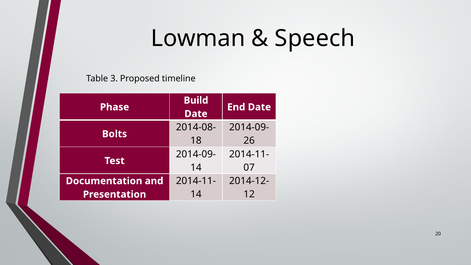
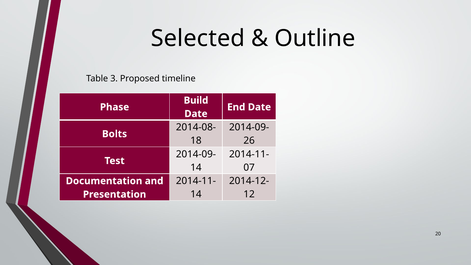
Lowman: Lowman -> Selected (198, 38)
Speech: Speech -> Outline (315, 38)
